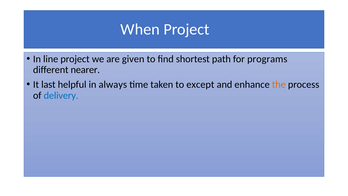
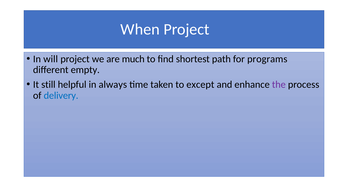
line: line -> will (51, 59)
given: given -> much (133, 59)
nearer: nearer -> empty (85, 70)
last: last -> still (48, 84)
the colour: orange -> purple (279, 84)
